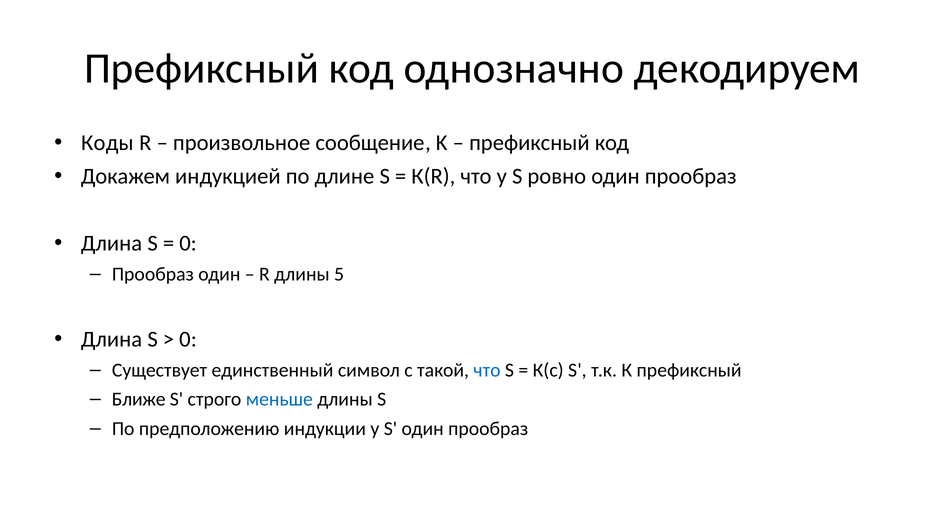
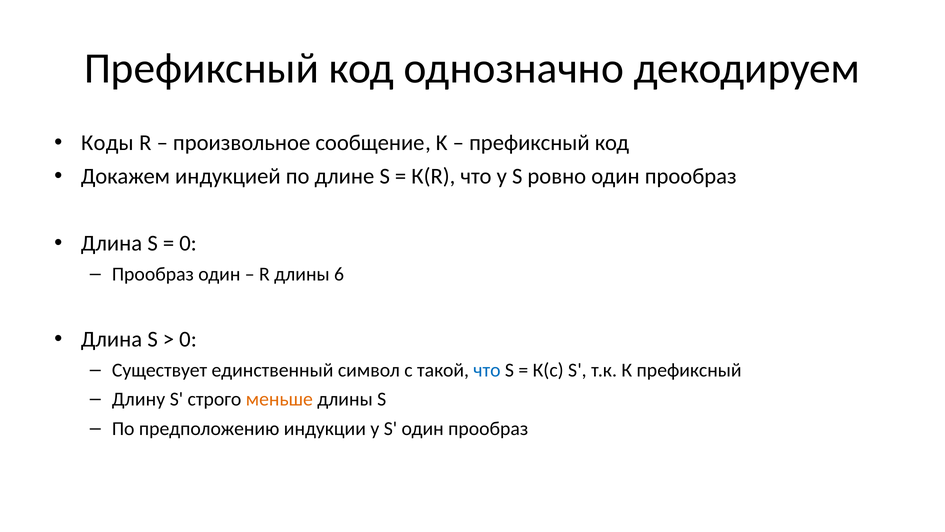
5: 5 -> 6 (339, 274)
Ближе: Ближе -> Длину (139, 399)
меньше colour: blue -> orange (279, 399)
